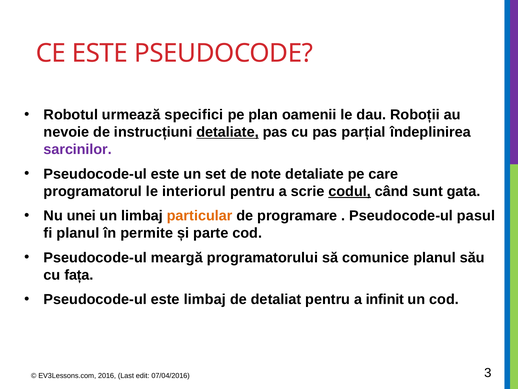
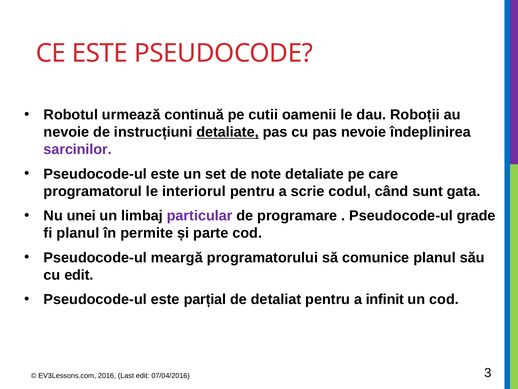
specifici: specifici -> continuă (194, 115)
plan: plan -> cutii (263, 115)
pas parțial: parțial -> nevoie (364, 132)
codul underline: present -> none (350, 191)
particular colour: orange -> purple (200, 216)
pasul: pasul -> grade (476, 216)
cu fața: fața -> edit (79, 275)
este limbaj: limbaj -> parțial (205, 299)
